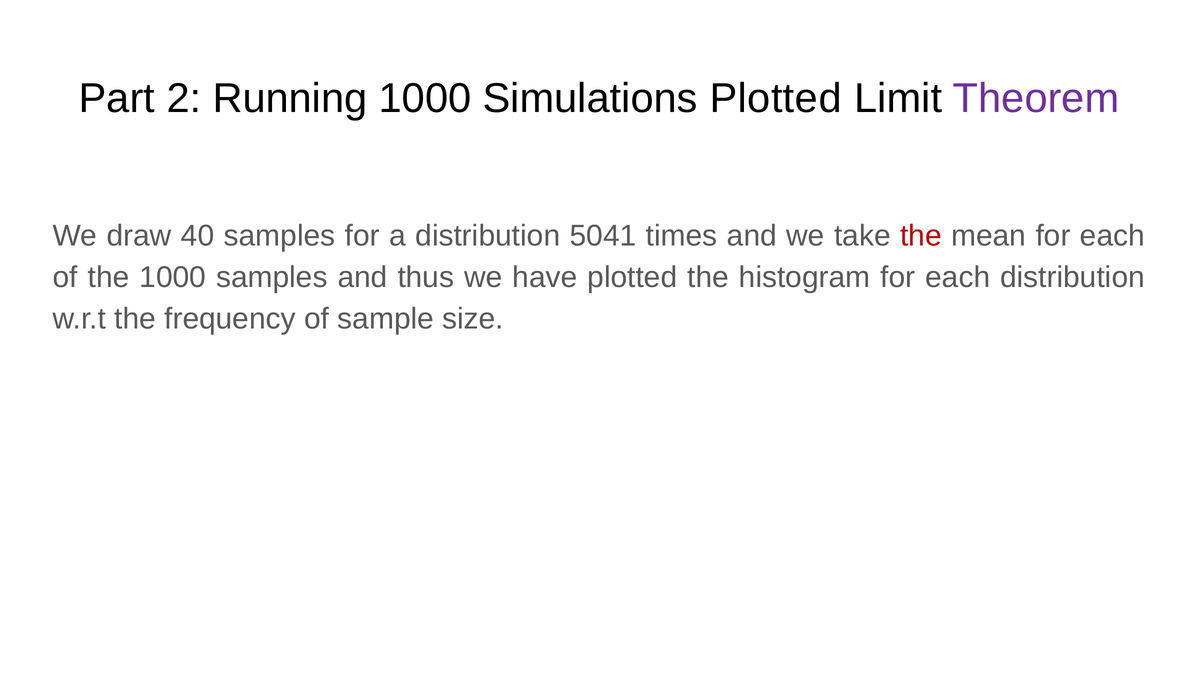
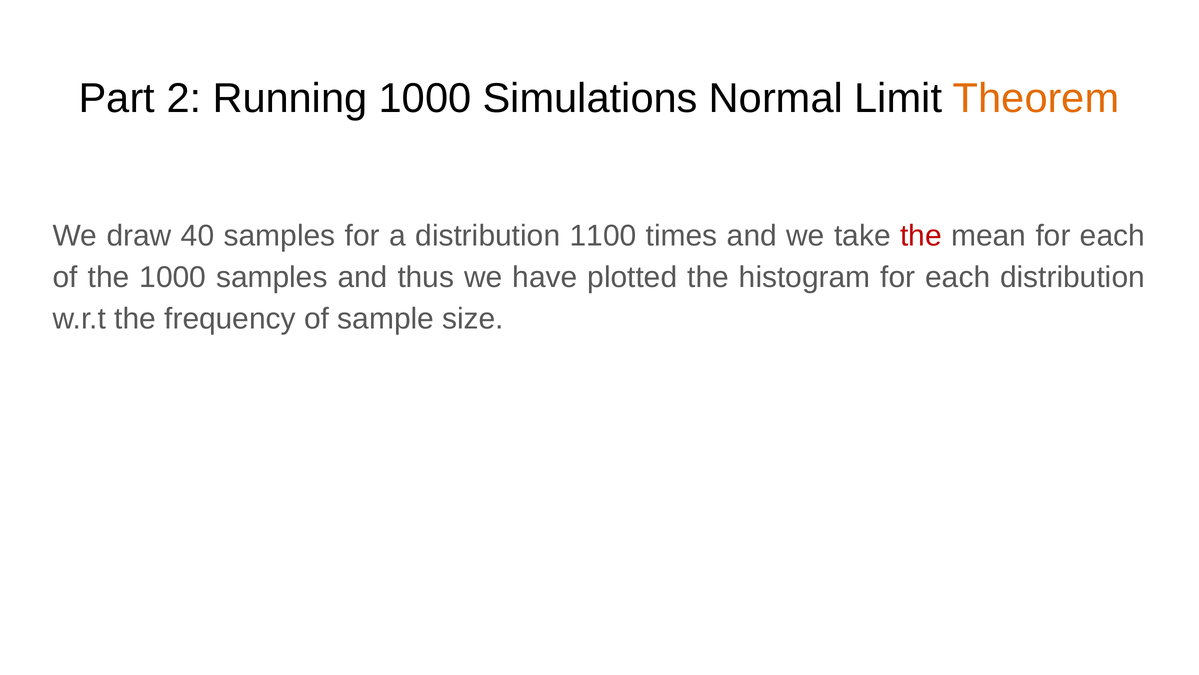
Simulations Plotted: Plotted -> Normal (776, 98)
Theorem colour: purple -> orange (1036, 98)
5041: 5041 -> 1100 (603, 236)
